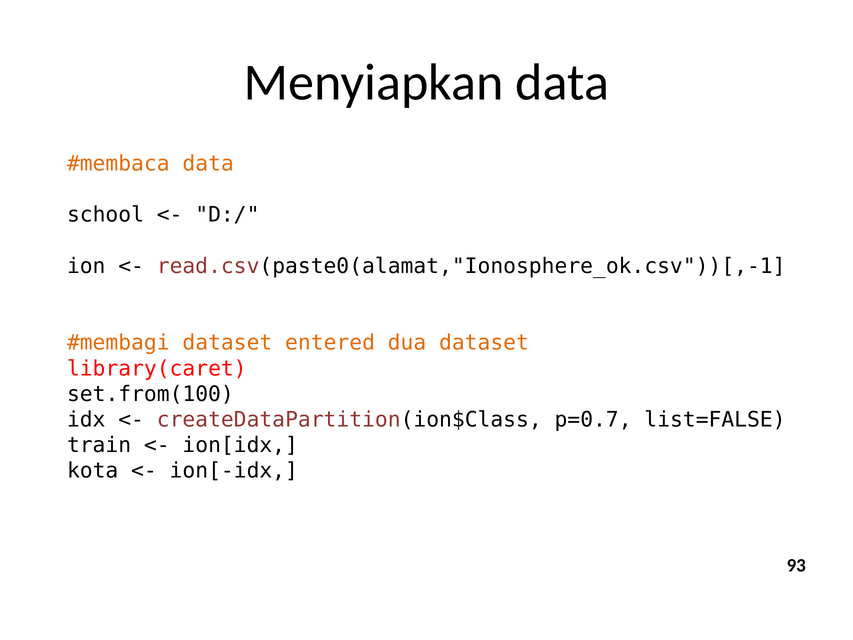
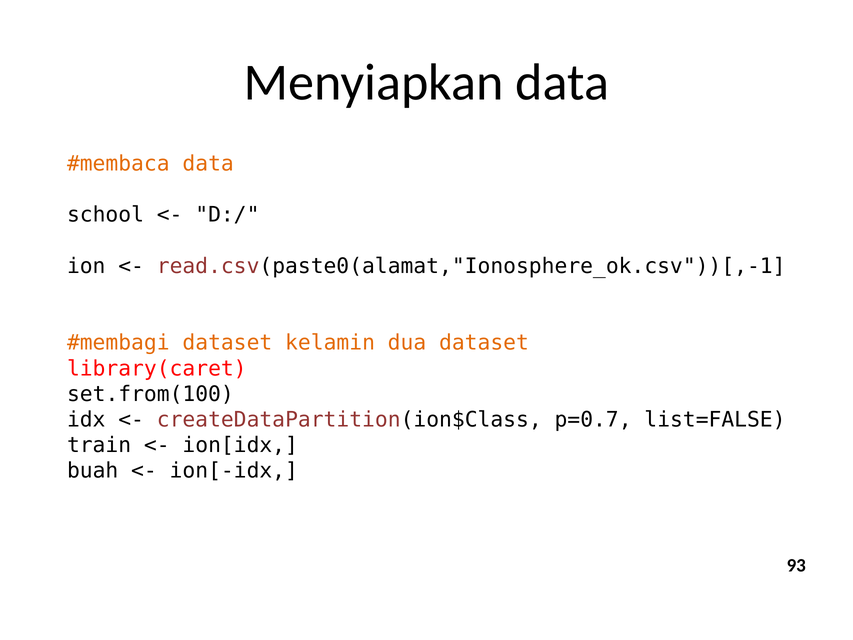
entered: entered -> kelamin (330, 343)
kota: kota -> buah (93, 471)
